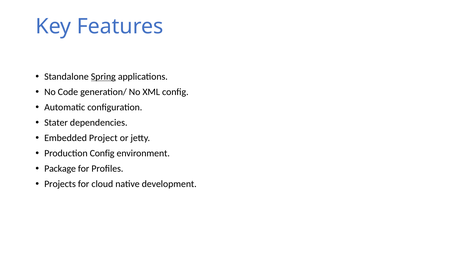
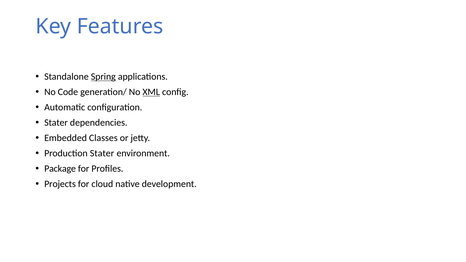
XML underline: none -> present (151, 92)
Project: Project -> Classes (103, 138)
Production Config: Config -> Stater (102, 153)
